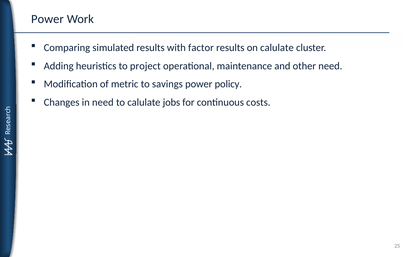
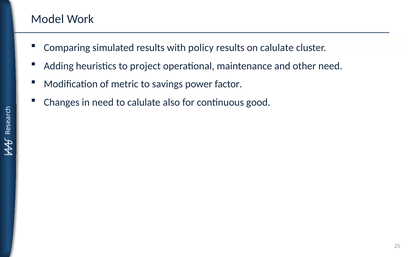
Power: Power -> Model (47, 19)
factor: factor -> policy (201, 48)
policy: policy -> factor (228, 84)
jobs: jobs -> also (171, 102)
costs: costs -> good (258, 102)
